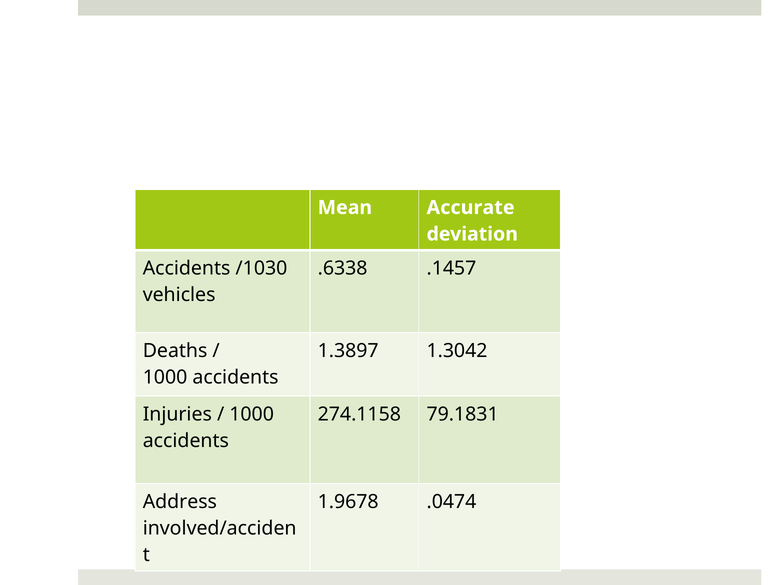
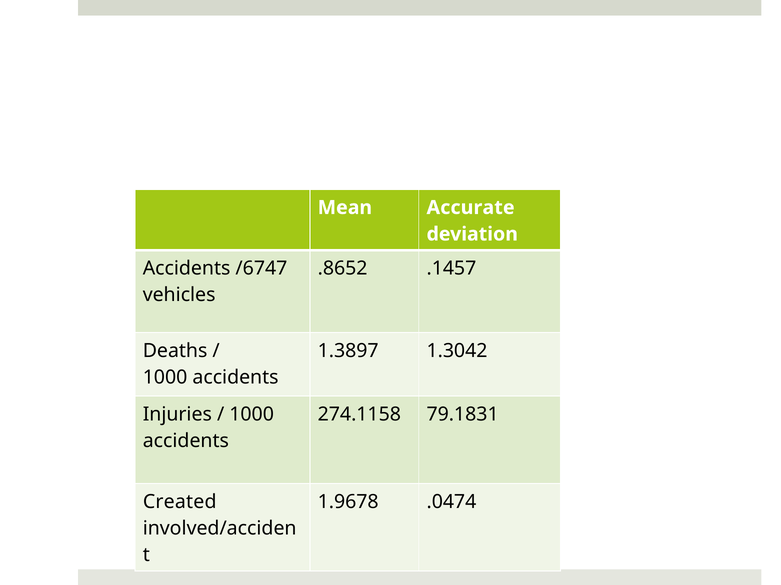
/1030: /1030 -> /6747 (261, 269)
.6338: .6338 -> .8652 (343, 269)
Address: Address -> Created (180, 502)
